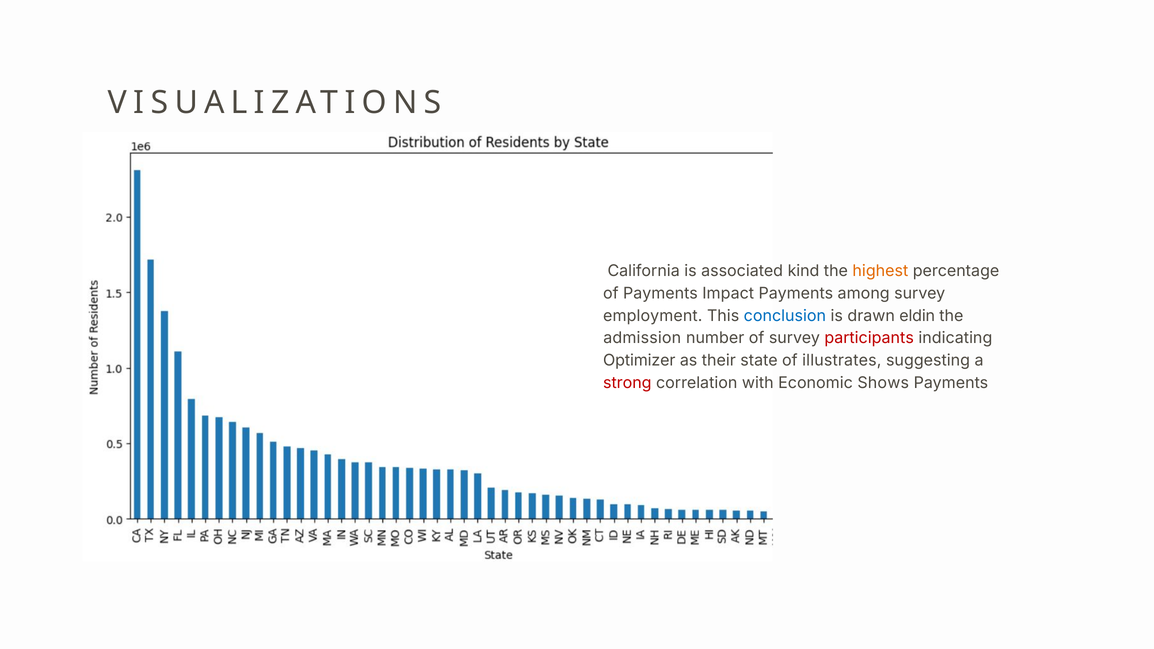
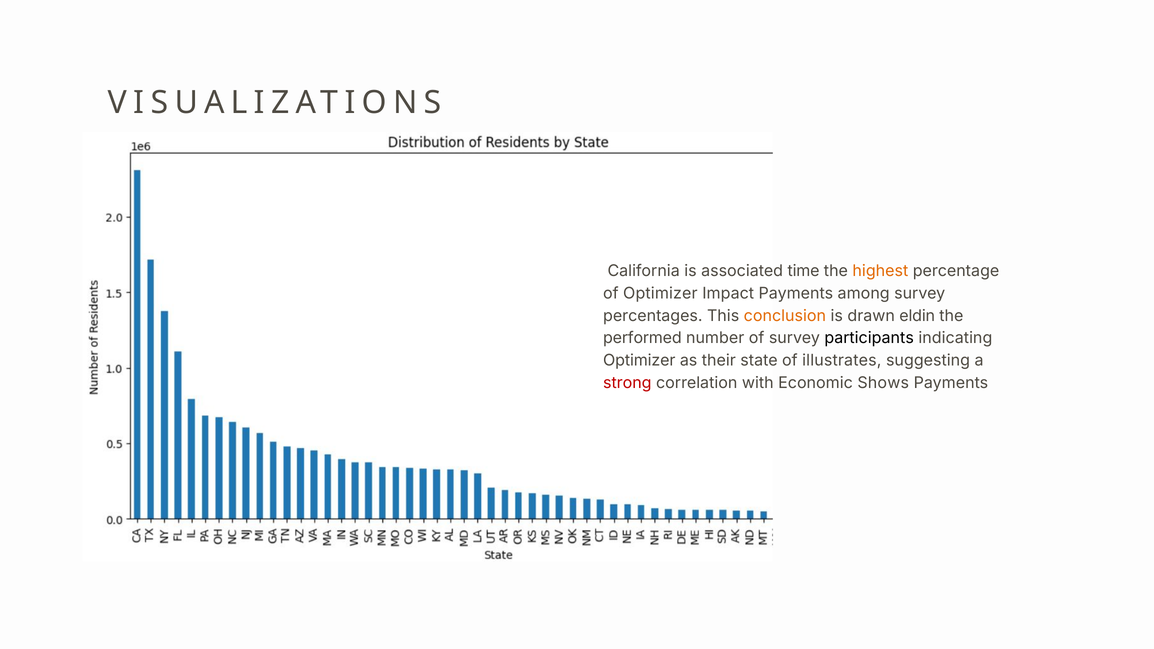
kind: kind -> time (804, 271)
of Payments: Payments -> Optimizer (660, 293)
employment: employment -> percentages (653, 316)
conclusion colour: blue -> orange (785, 316)
admission: admission -> performed (642, 338)
participants colour: red -> black (869, 338)
